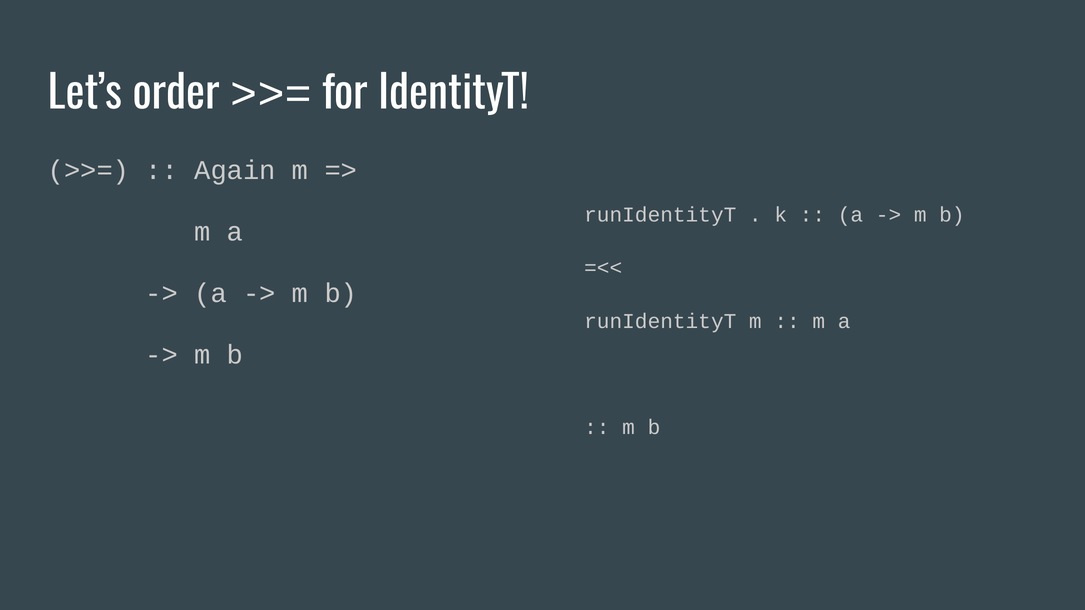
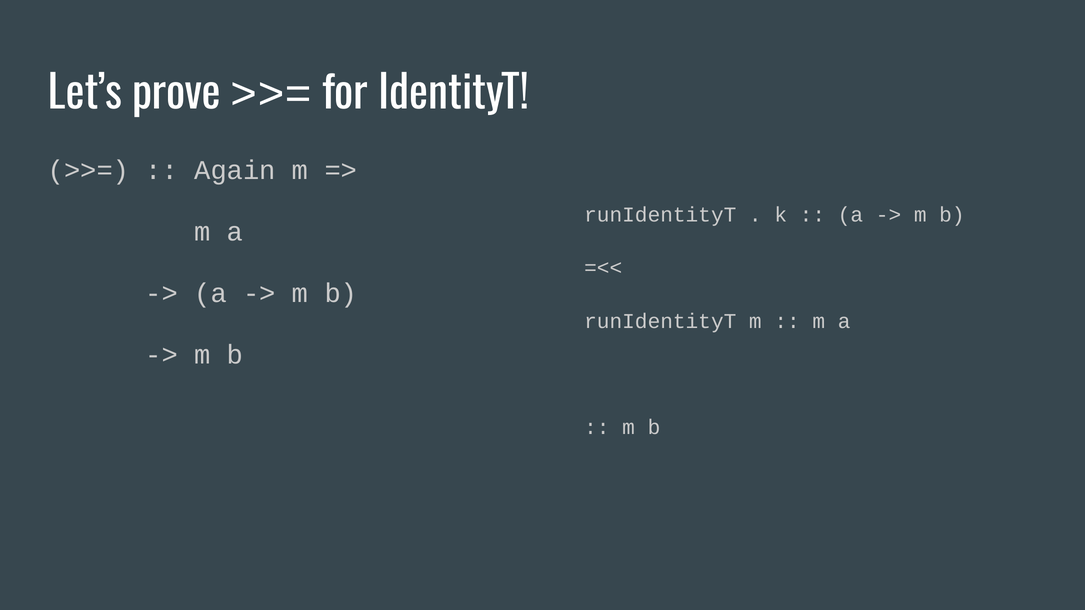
order: order -> prove (176, 94)
